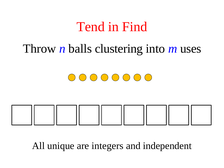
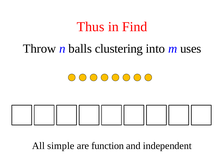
Tend: Tend -> Thus (91, 27)
unique: unique -> simple (61, 146)
integers: integers -> function (108, 146)
